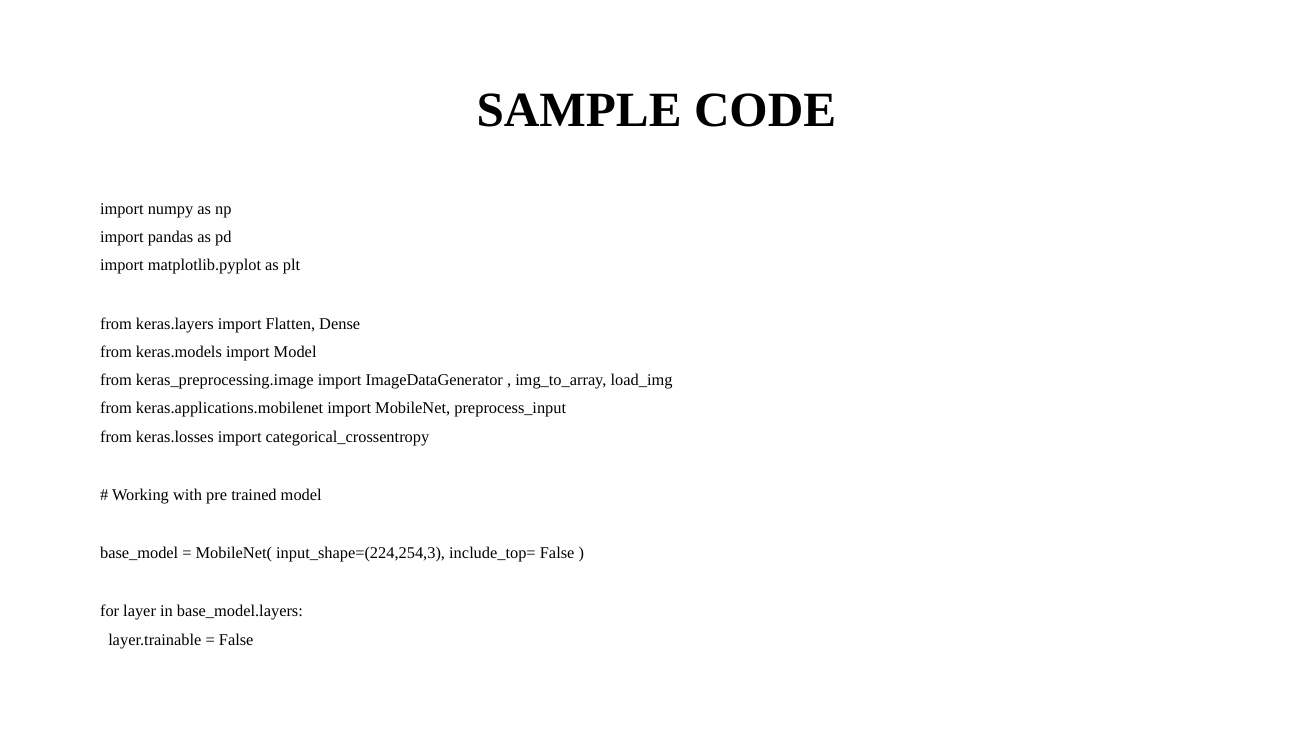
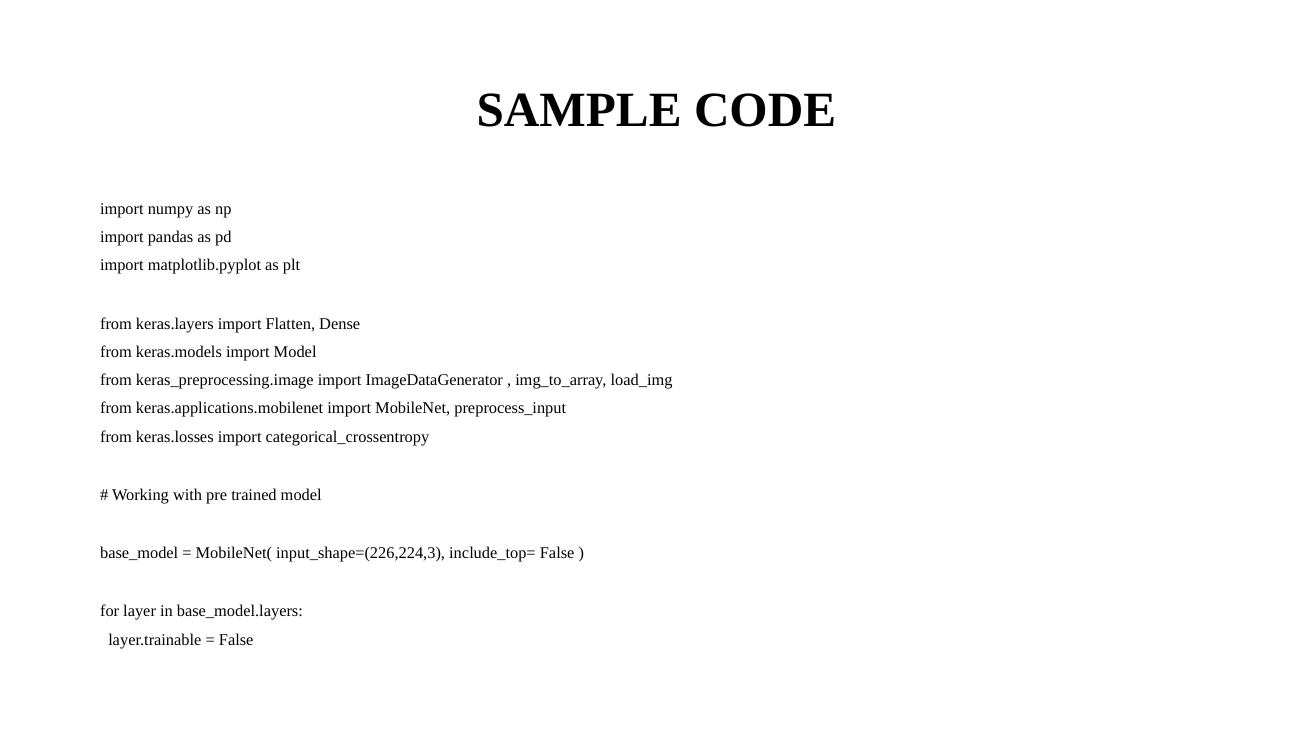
input_shape=(224,254,3: input_shape=(224,254,3 -> input_shape=(226,224,3 (361, 553)
